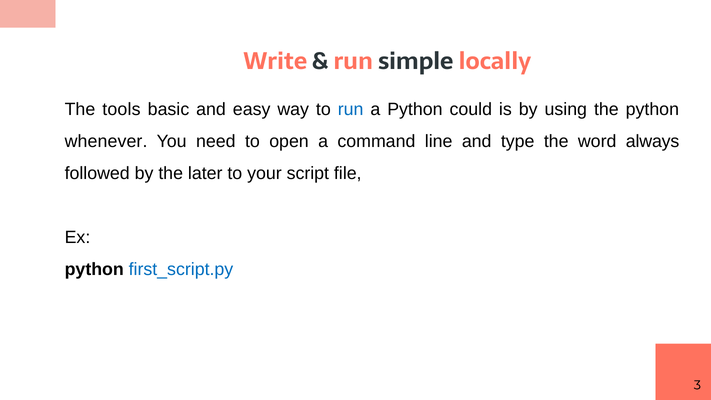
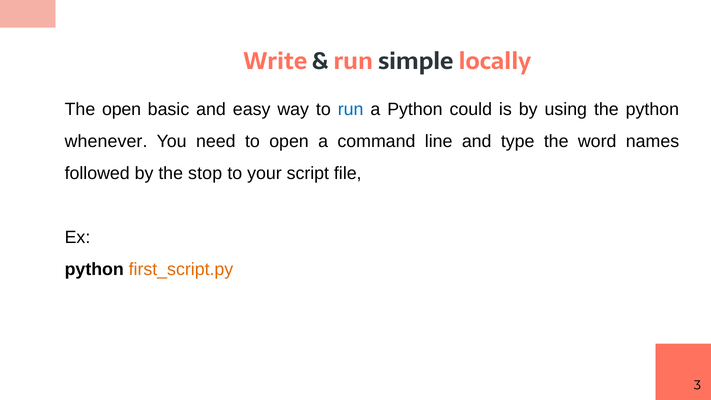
The tools: tools -> open (122, 109)
always: always -> names (653, 141)
later: later -> stop (205, 173)
first_script.py colour: blue -> orange (181, 269)
